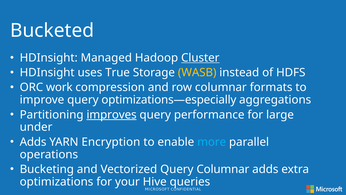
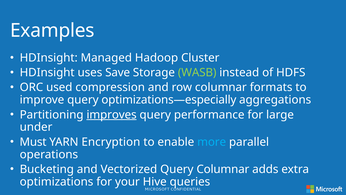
Bucketed: Bucketed -> Examples (52, 31)
Cluster underline: present -> none (200, 58)
True: True -> Save (118, 72)
WASB colour: yellow -> light green (197, 72)
work: work -> used (59, 87)
Adds: Adds -> Must (33, 142)
